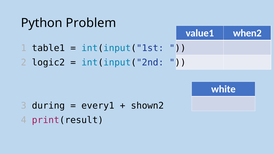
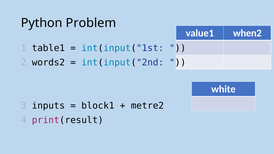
logic2: logic2 -> words2 (48, 63)
during: during -> inputs (48, 106)
every1: every1 -> block1 (98, 106)
shown2: shown2 -> metre2 (147, 106)
